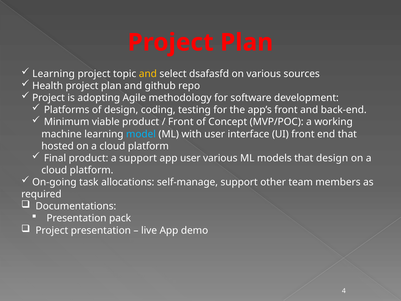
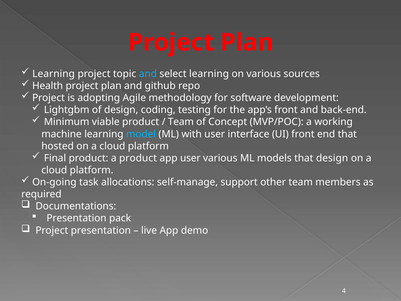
and colour: yellow -> light blue (148, 74)
select dsafasfd: dsafasfd -> learning (209, 74)
Platforms: Platforms -> Lightgbm (67, 110)
Front: Front -> Team (181, 122)
a support: support -> product (138, 158)
